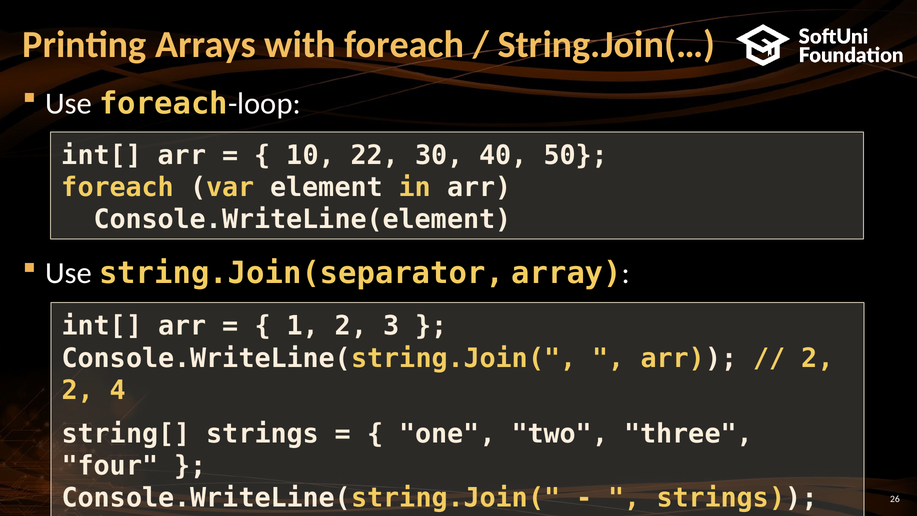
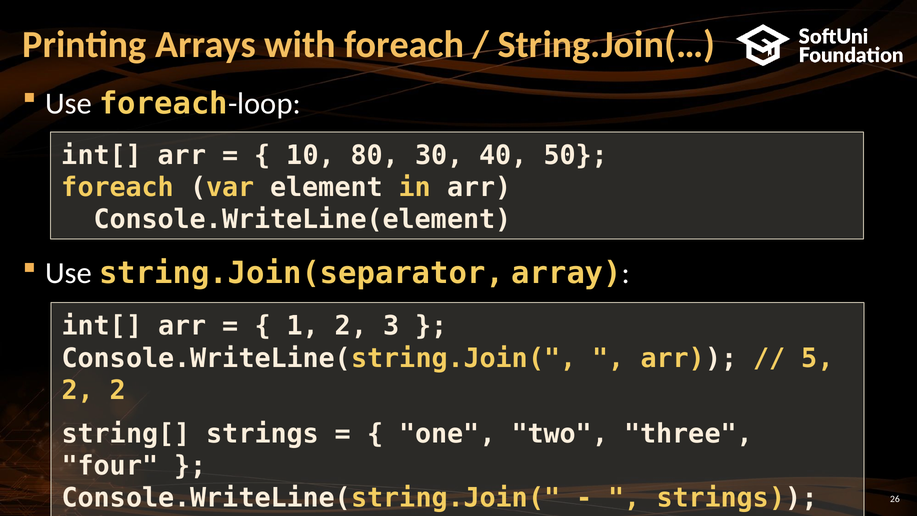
22: 22 -> 80 (375, 155)
2: 2 -> 5 (818, 358)
2 4: 4 -> 2 (118, 390)
